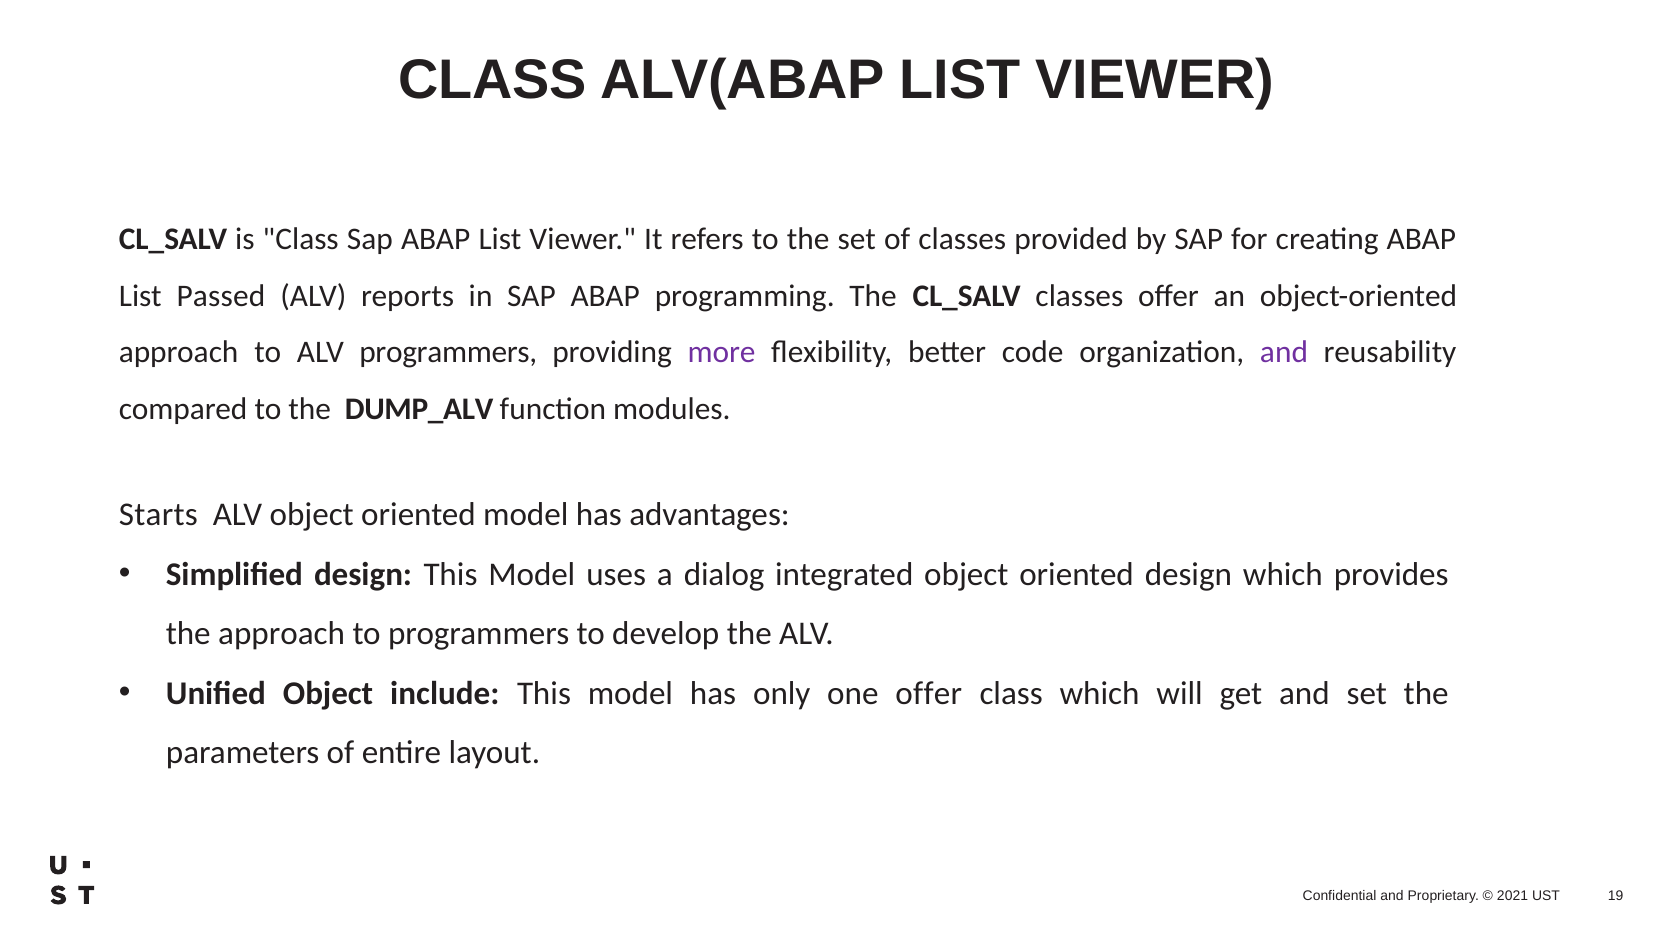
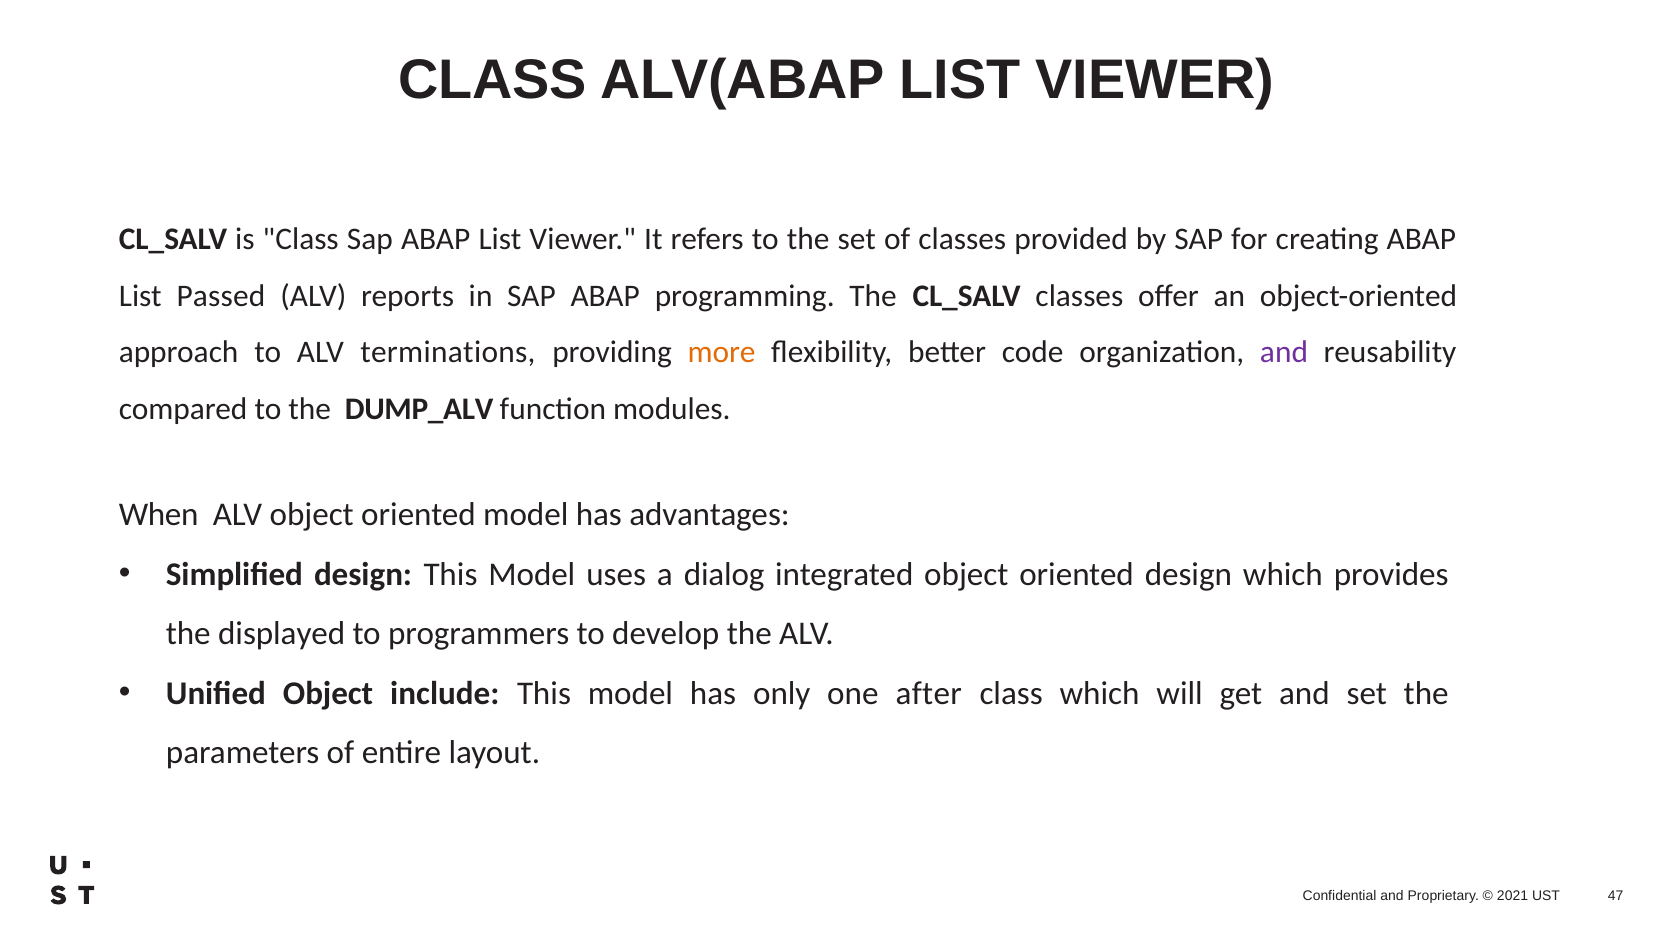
ALV programmers: programmers -> terminations (448, 352)
more colour: purple -> orange (722, 352)
Starts: Starts -> When (159, 515)
the approach: approach -> displayed (282, 634)
one offer: offer -> after (929, 694)
19: 19 -> 47 (1616, 897)
